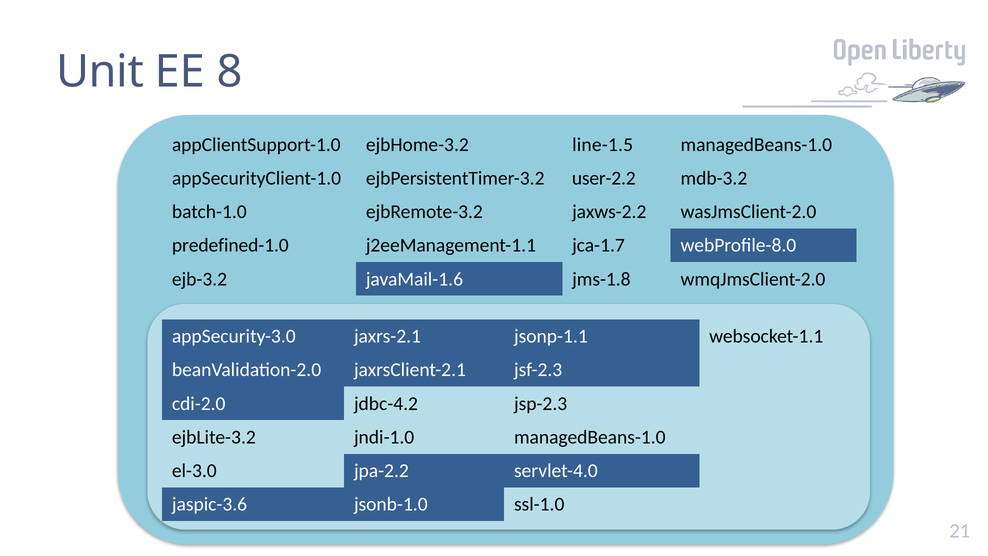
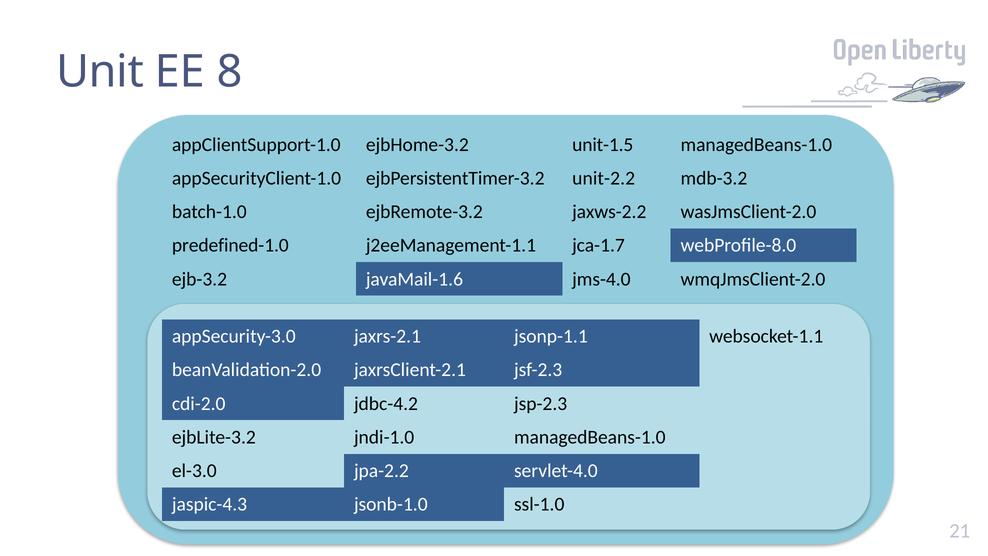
line-1.5: line-1.5 -> unit-1.5 (603, 145)
user-2.2: user-2.2 -> unit-2.2 (604, 178)
jms-1.8: jms-1.8 -> jms-4.0 (601, 279)
jaspic-3.6: jaspic-3.6 -> jaspic-4.3 (210, 504)
